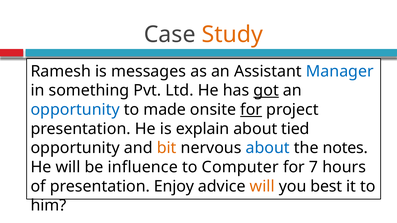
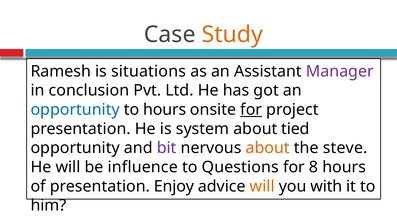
messages: messages -> situations (148, 71)
Manager colour: blue -> purple (340, 71)
something: something -> conclusion (89, 91)
got underline: present -> none (266, 91)
to made: made -> hours (165, 110)
explain: explain -> system (202, 129)
bit colour: orange -> purple (167, 148)
about colour: blue -> orange (268, 148)
notes: notes -> steve (345, 148)
Computer: Computer -> Questions (240, 167)
7: 7 -> 8 (314, 167)
best: best -> with (326, 187)
